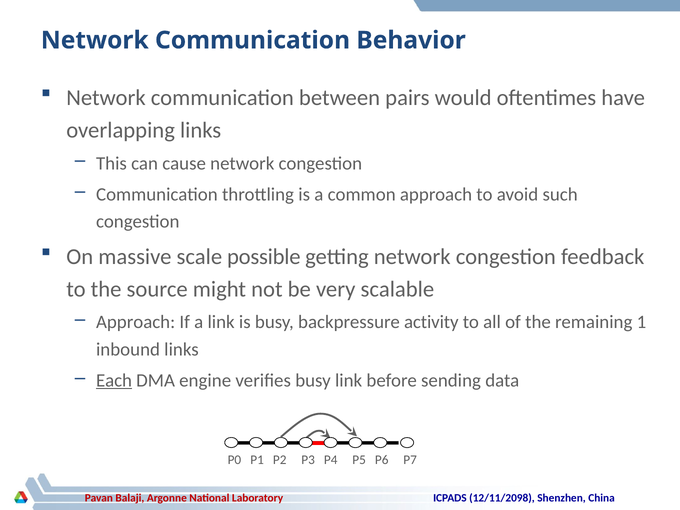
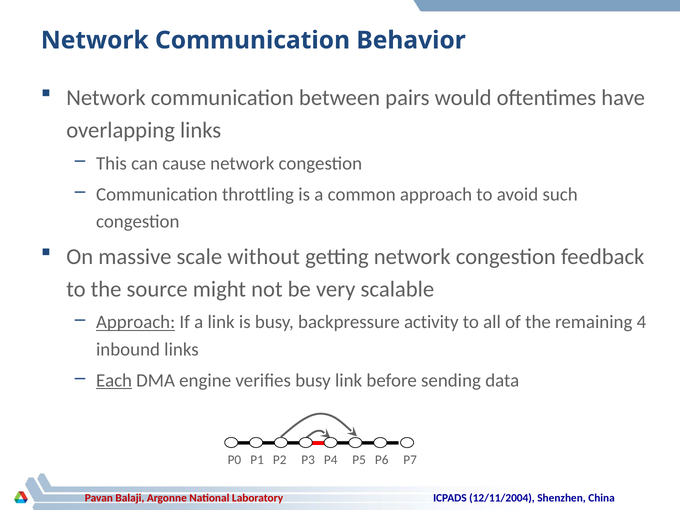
possible: possible -> without (264, 257)
Approach underline: none -> present (136, 322)
1: 1 -> 4 (641, 322)
12/11/2098: 12/11/2098 -> 12/11/2004 (502, 498)
